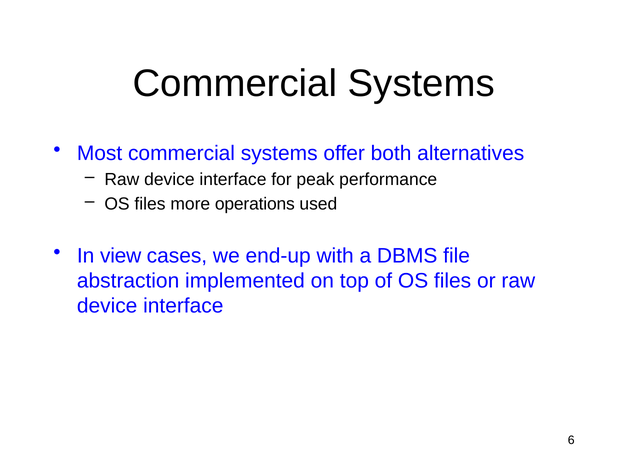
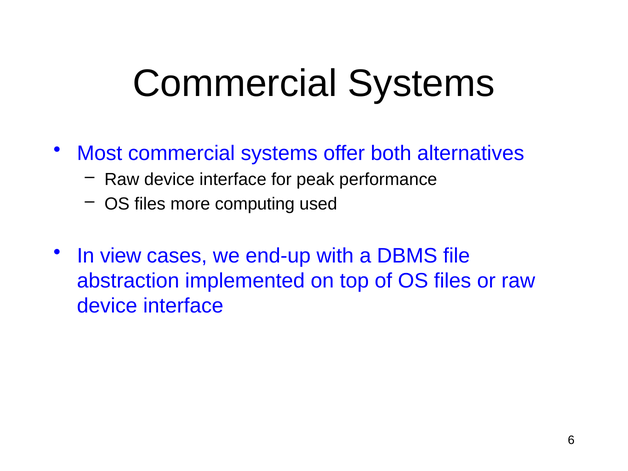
operations: operations -> computing (255, 204)
